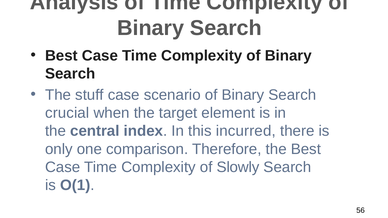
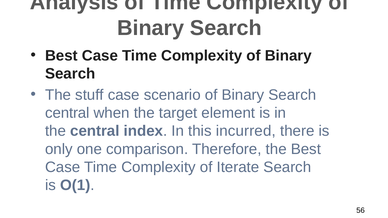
crucial: crucial -> central (67, 113)
Slowly: Slowly -> Iterate (238, 167)
